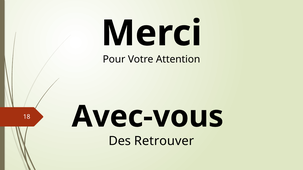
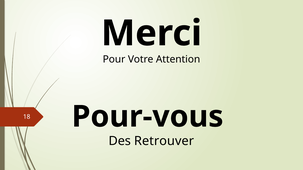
Avec-vous: Avec-vous -> Pour-vous (148, 117)
